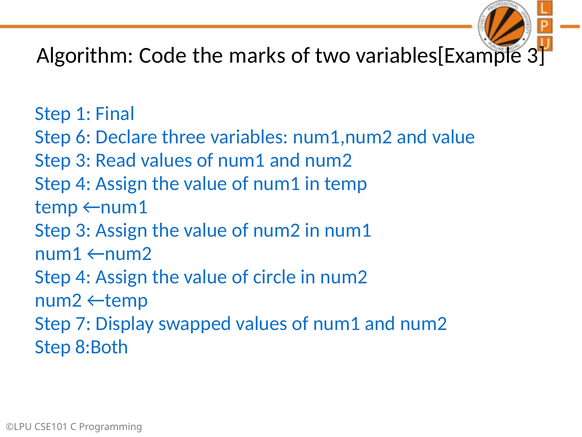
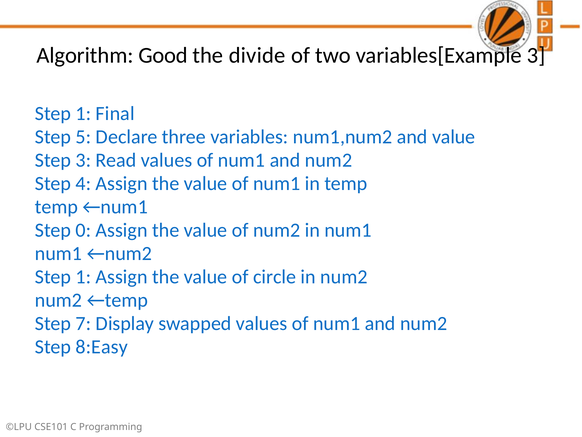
Code: Code -> Good (163, 55)
marks: marks -> divide (257, 55)
6: 6 -> 5 (83, 137)
3: 3 -> 0 (83, 230)
4: 4 -> 1 (83, 277)
8:Both: 8:Both -> 8:Easy (102, 346)
